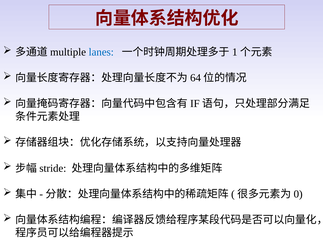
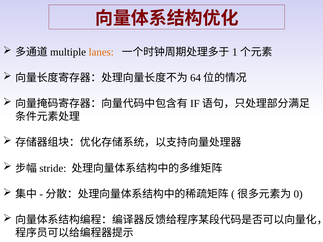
lanes colour: blue -> orange (101, 52)
